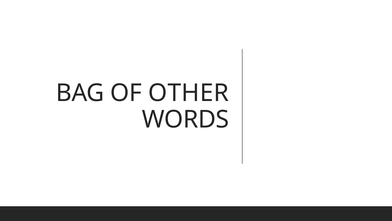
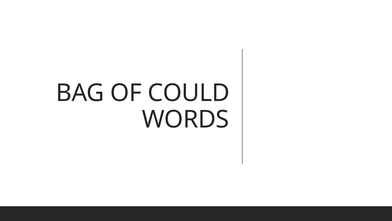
OTHER: OTHER -> COULD (189, 93)
